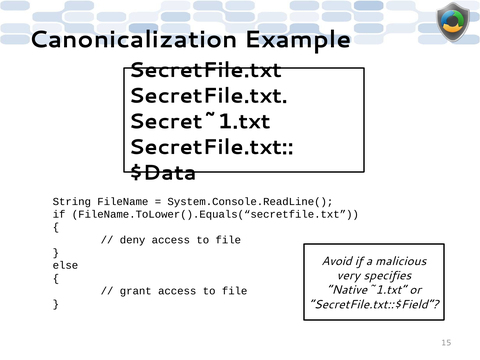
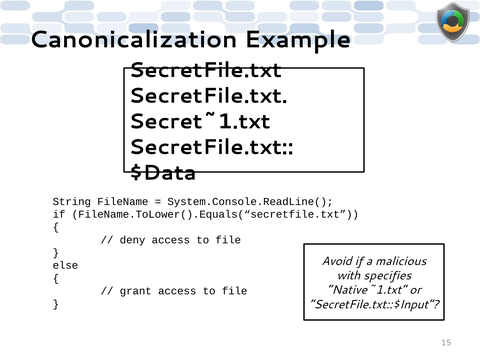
very: very -> with (348, 276)
SecretFile.txt::$Field: SecretFile.txt::$Field -> SecretFile.txt::$Input (374, 304)
